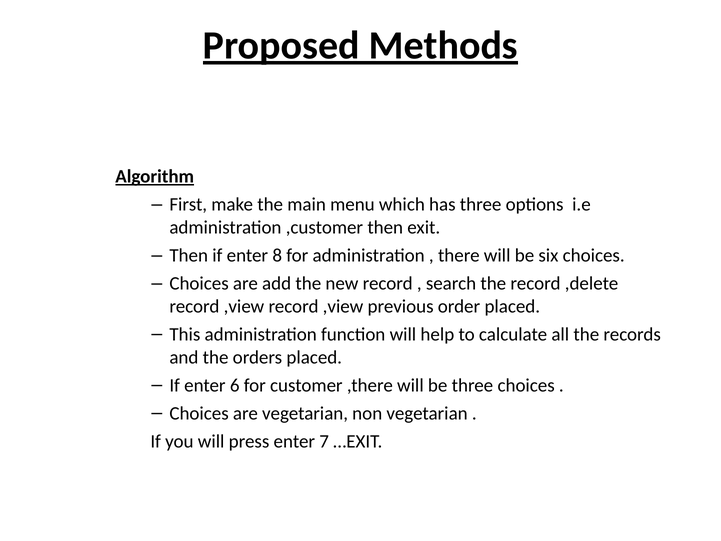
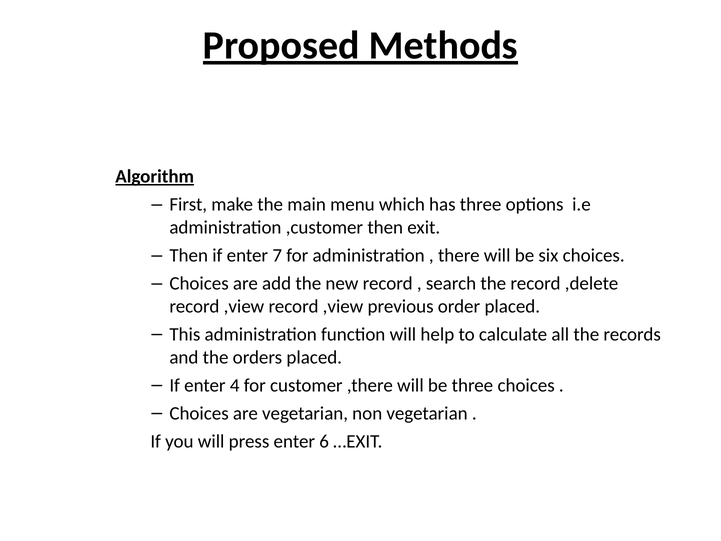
8: 8 -> 7 (277, 255)
6: 6 -> 4 (235, 385)
7: 7 -> 6 (324, 441)
